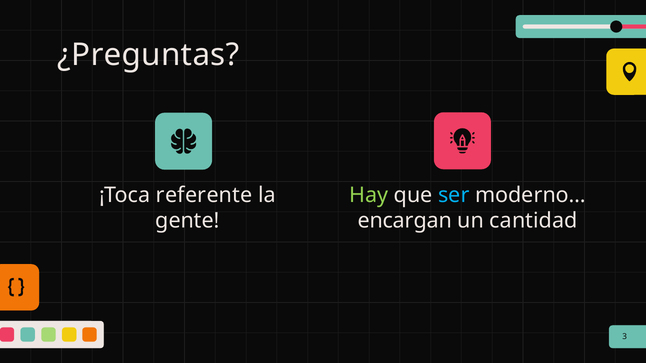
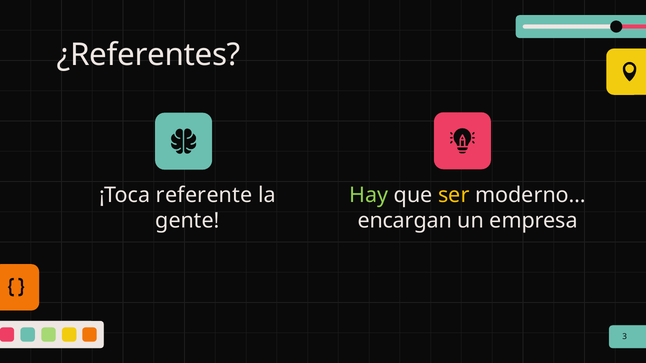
¿Preguntas: ¿Preguntas -> ¿Referentes (149, 55)
ser colour: light blue -> yellow (454, 195)
cantidad: cantidad -> empresa (534, 221)
